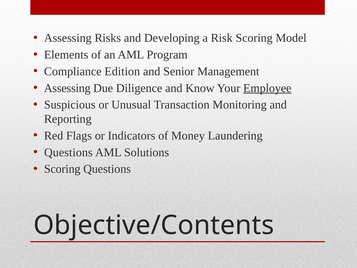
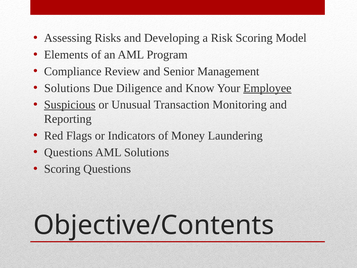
Edition: Edition -> Review (122, 71)
Assessing: Assessing -> Solutions (67, 88)
Suspicious underline: none -> present (70, 105)
